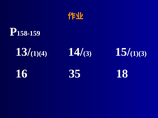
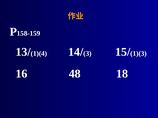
35: 35 -> 48 (75, 74)
